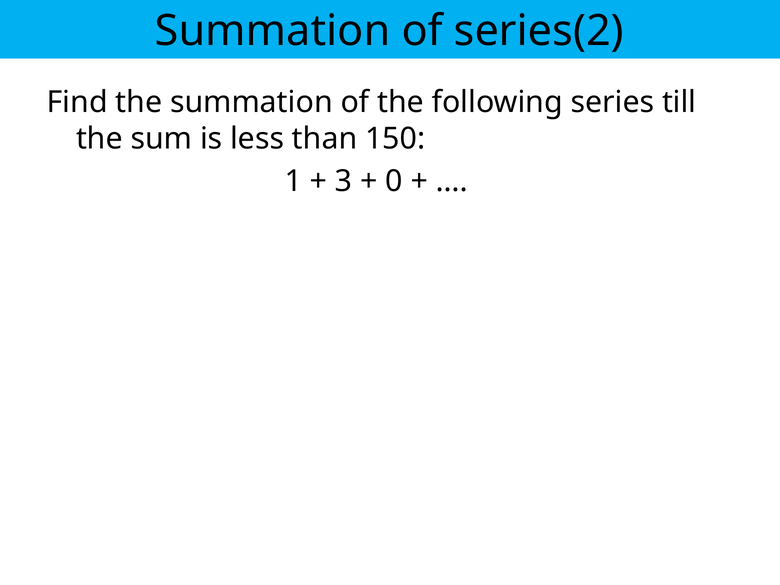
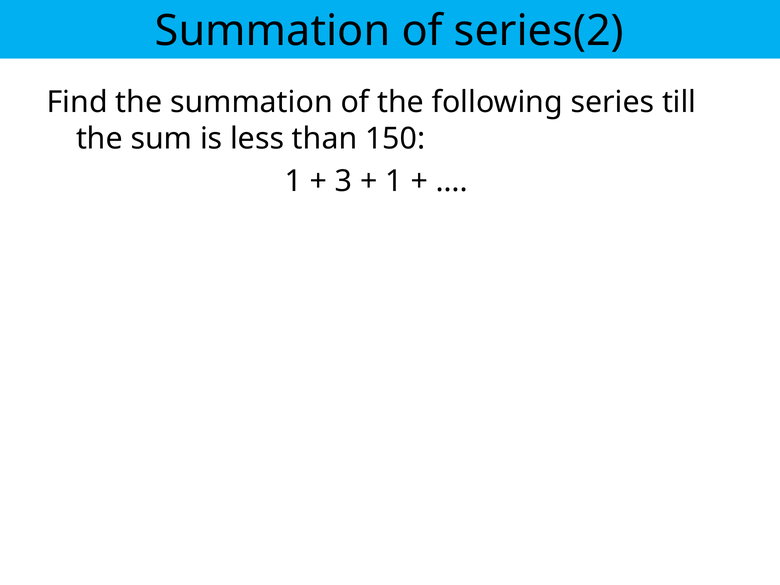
0: 0 -> 1 (394, 181)
